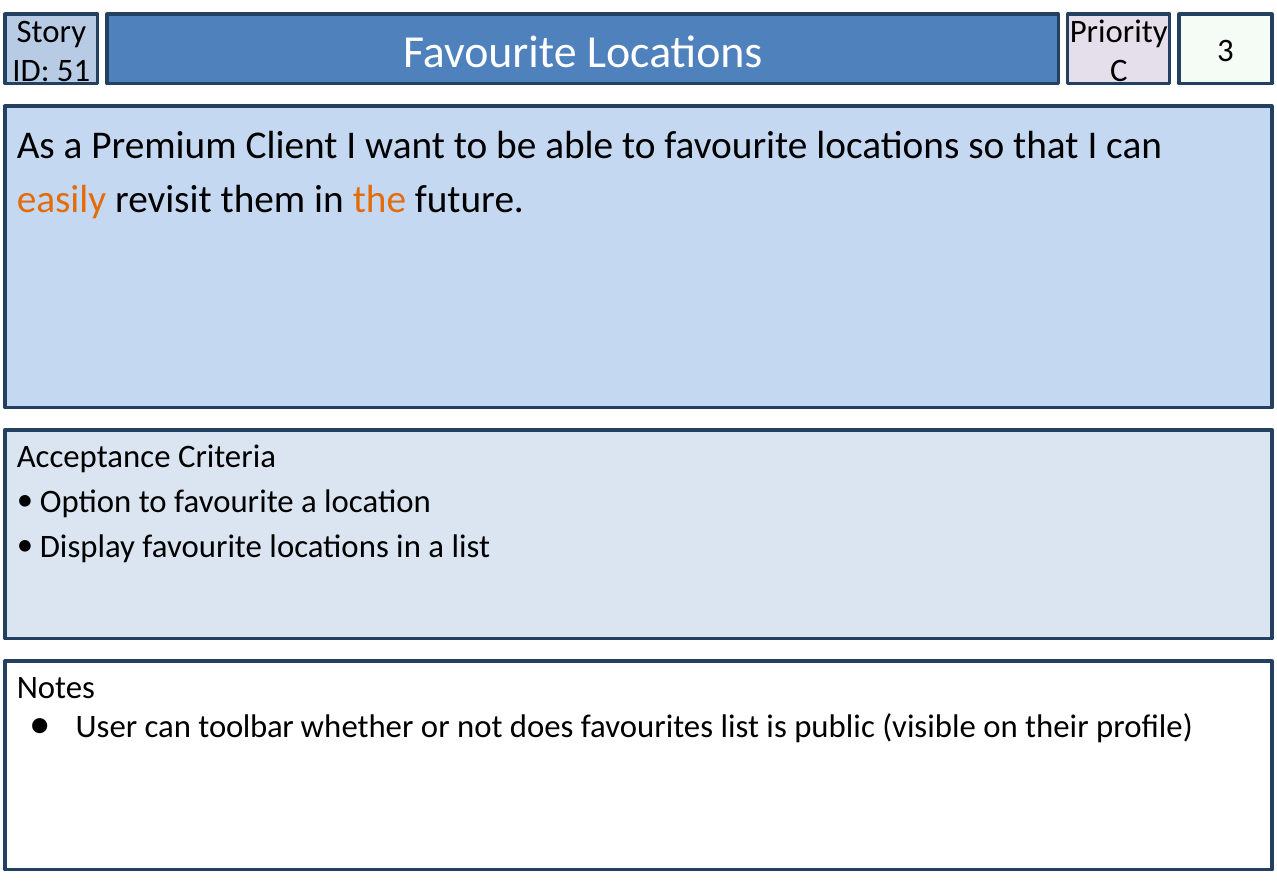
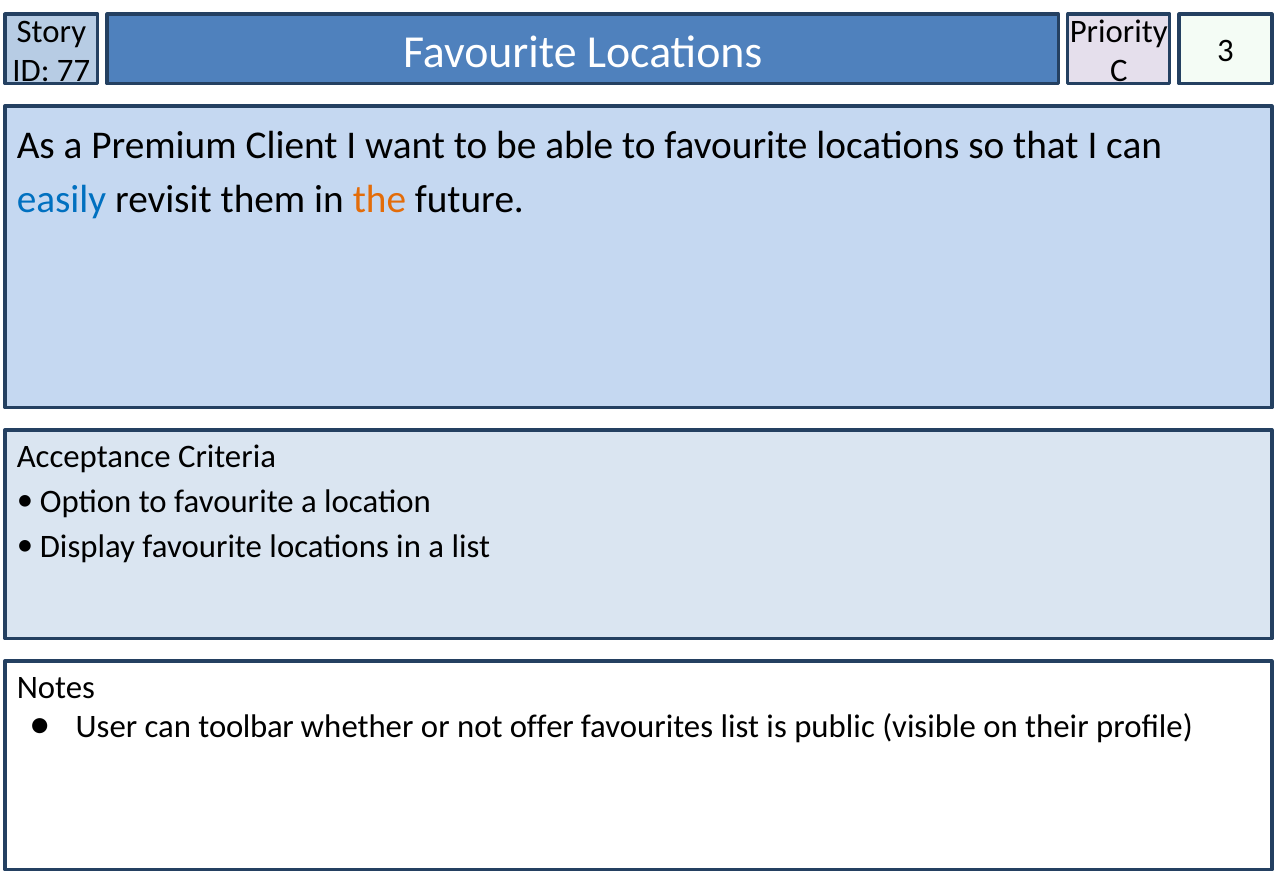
51: 51 -> 77 (74, 71)
easily colour: orange -> blue (62, 199)
does: does -> offer (542, 727)
